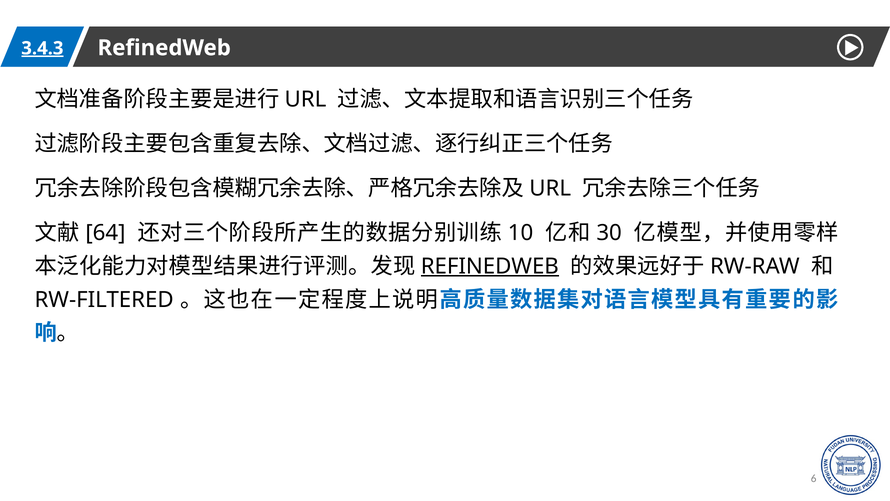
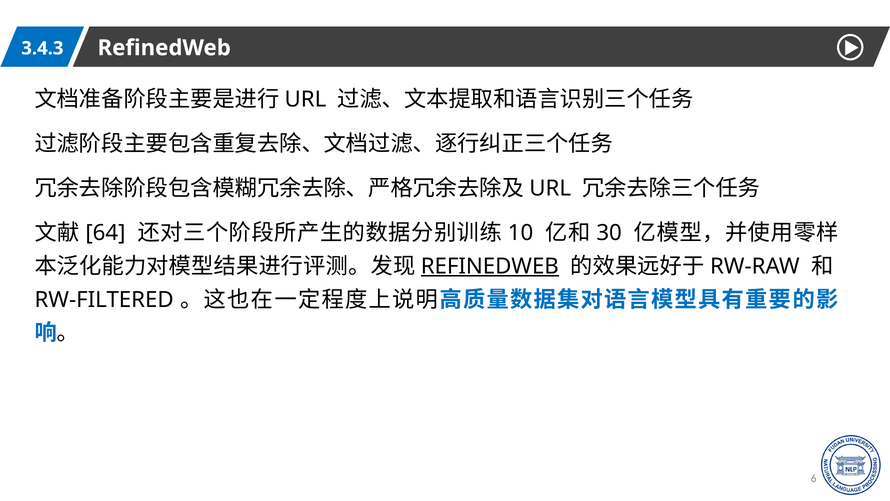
3.4.3 underline: present -> none (42, 48)
